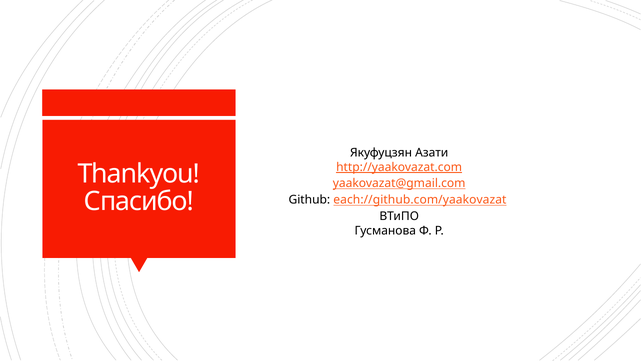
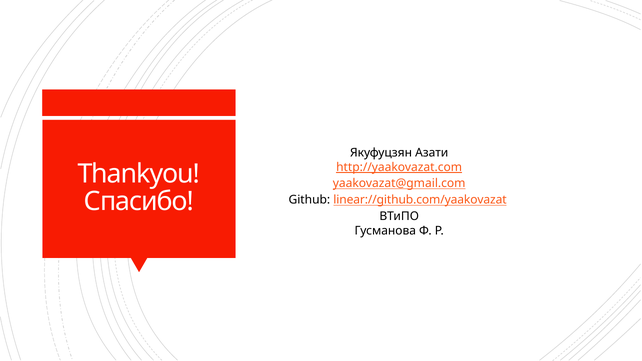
each://github.com/yaakovazat: each://github.com/yaakovazat -> linear://github.com/yaakovazat (420, 200)
